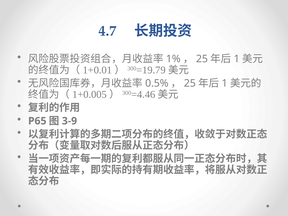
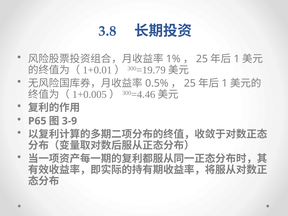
4.7: 4.7 -> 3.8 (107, 31)
